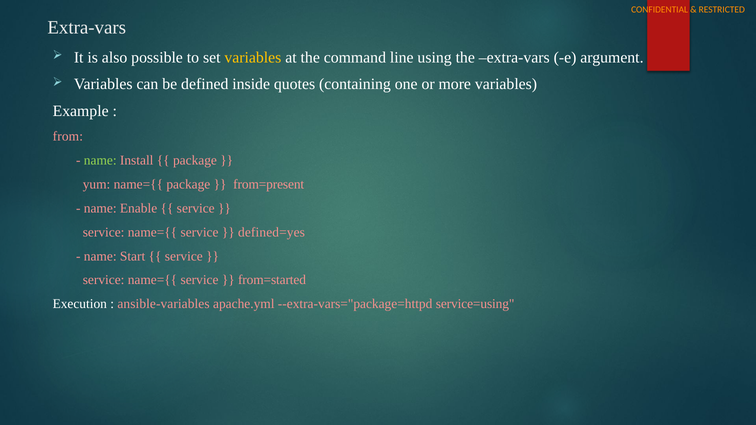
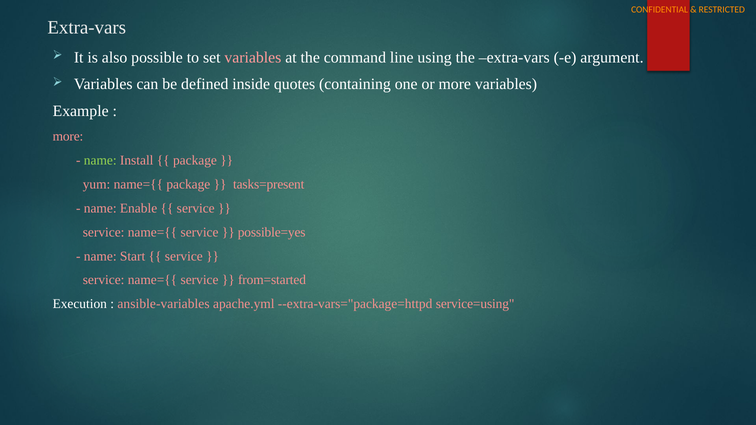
variables colour: yellow -> pink (253, 58)
from: from -> more (68, 136)
from=present: from=present -> tasks=present (269, 184)
defined=yes: defined=yes -> possible=yes (272, 232)
